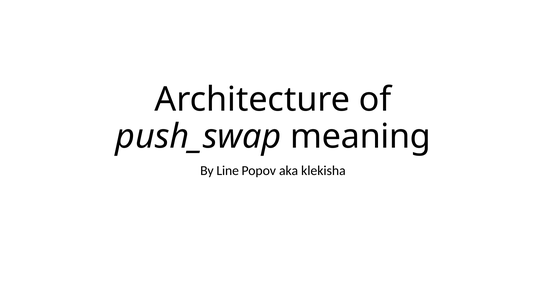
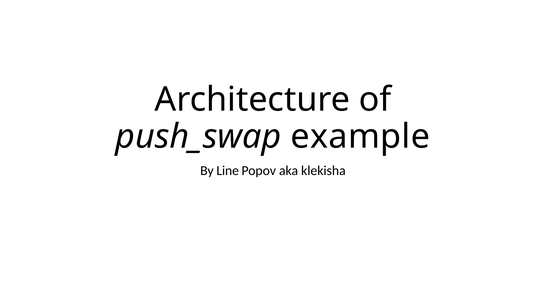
meaning: meaning -> example (360, 136)
